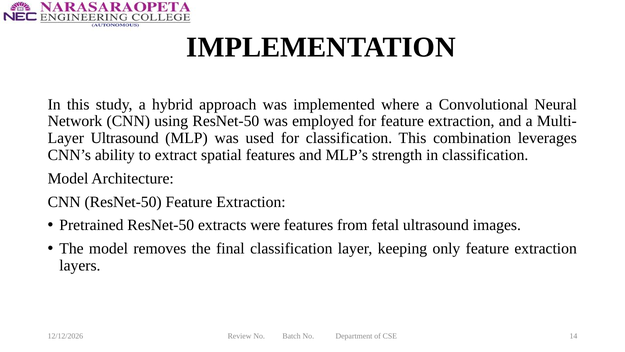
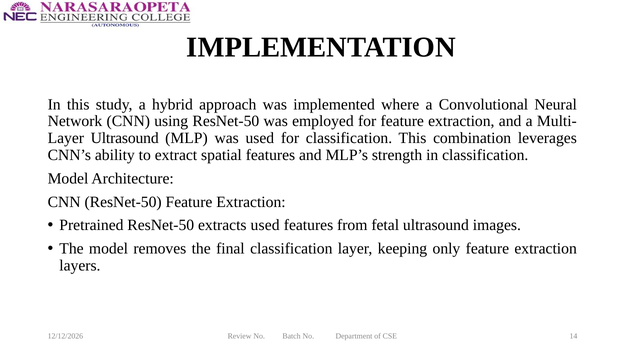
extracts were: were -> used (265, 225)
